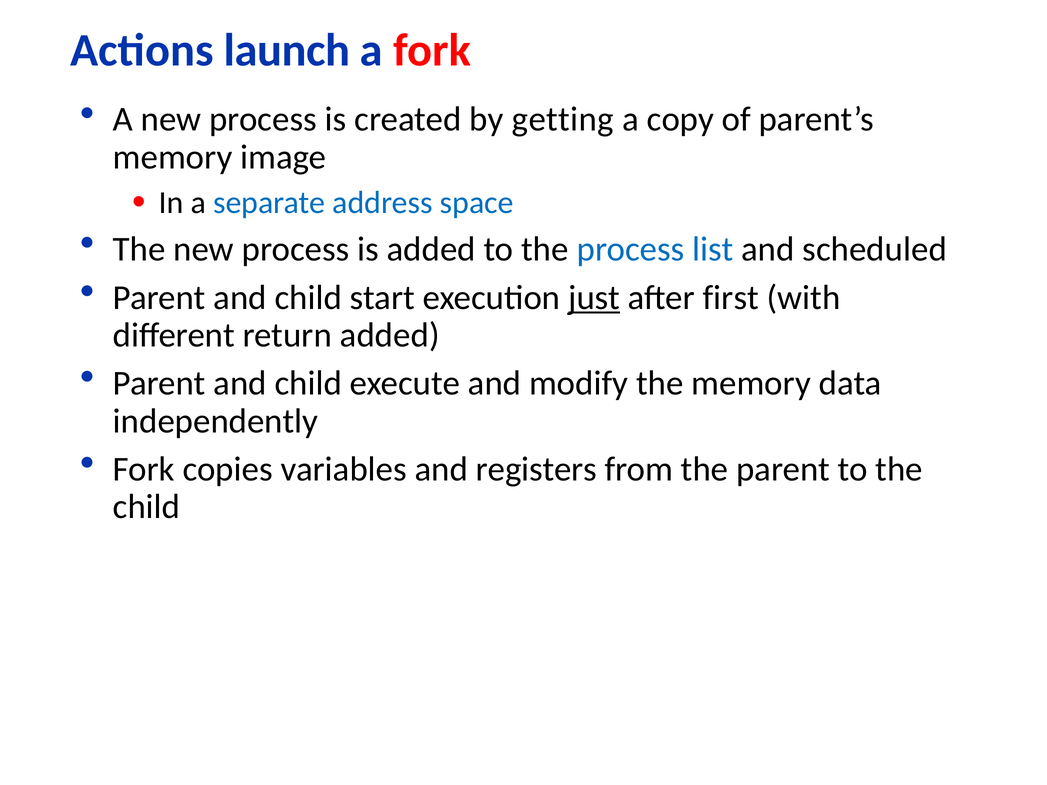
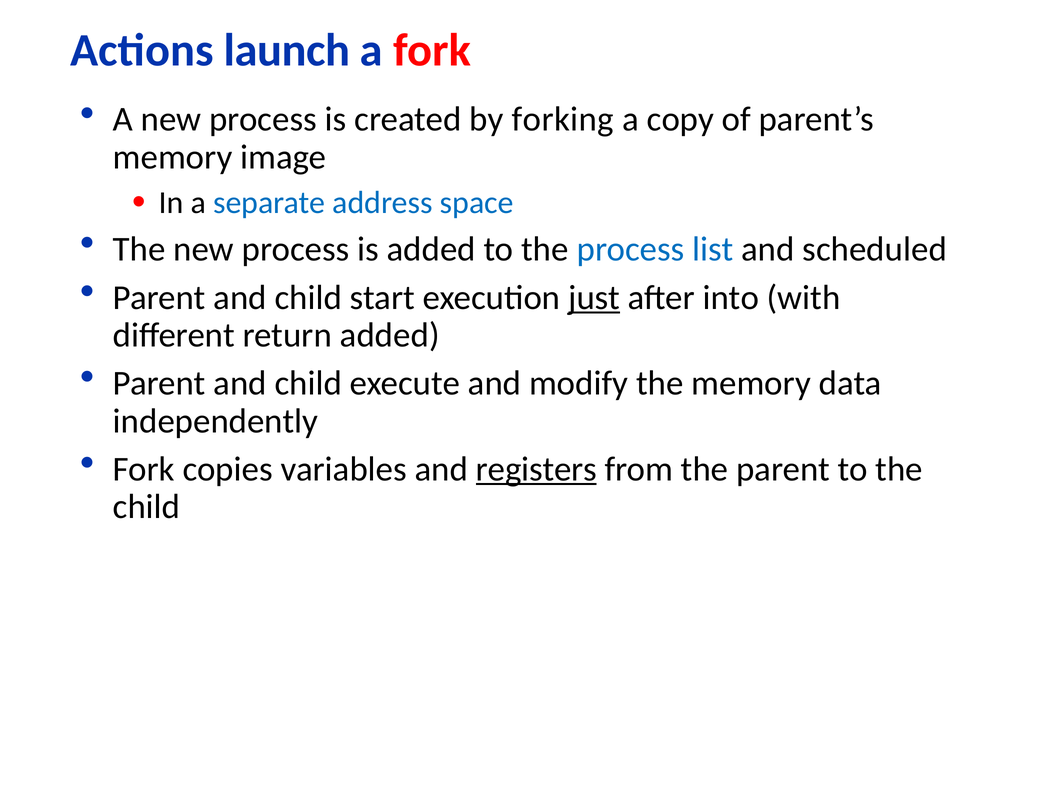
getting: getting -> forking (563, 120)
first: first -> into (731, 298)
registers underline: none -> present (536, 469)
